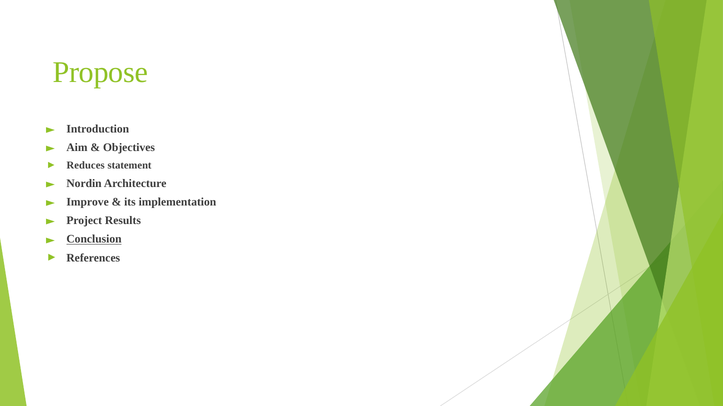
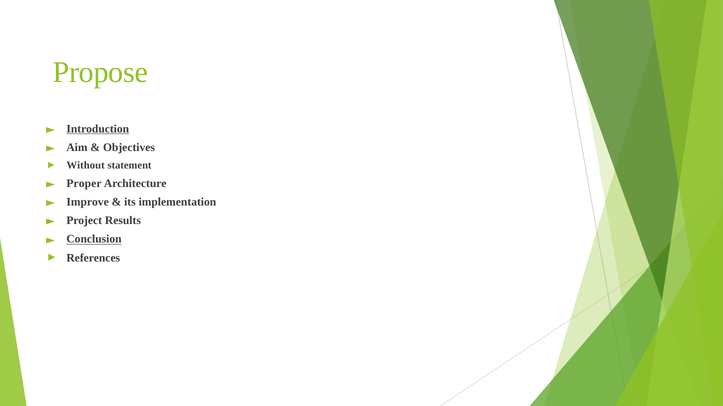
Introduction underline: none -> present (98, 129)
Reduces: Reduces -> Without (86, 166)
Nordin: Nordin -> Proper (84, 184)
